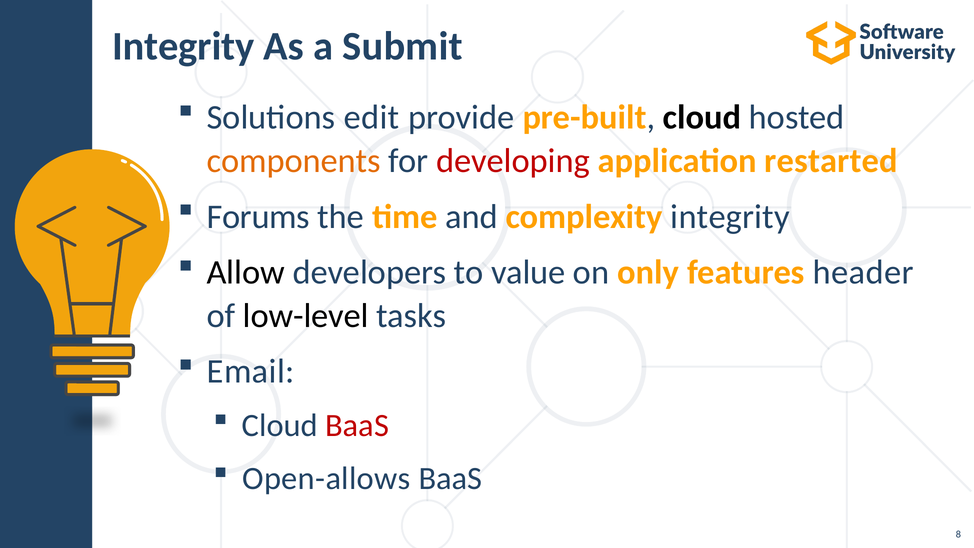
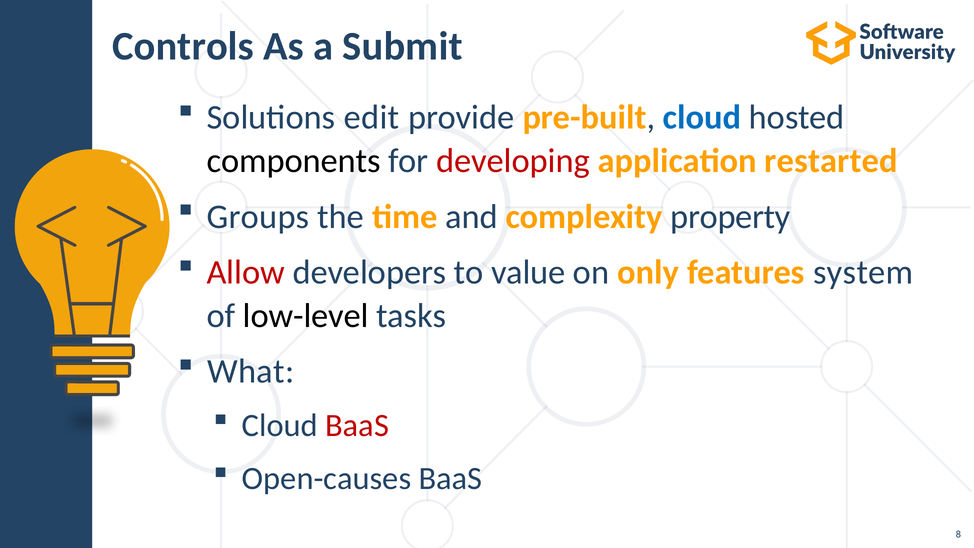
Integrity: Integrity -> Controls (183, 46)
cloud colour: black -> blue (702, 118)
components colour: orange -> black (294, 161)
Forums: Forums -> Groups (258, 217)
complexity integrity: integrity -> property (730, 217)
Allow colour: black -> red (246, 272)
header: header -> system (863, 272)
Email: Email -> What (251, 371)
Open-allows: Open-allows -> Open-causes (327, 479)
